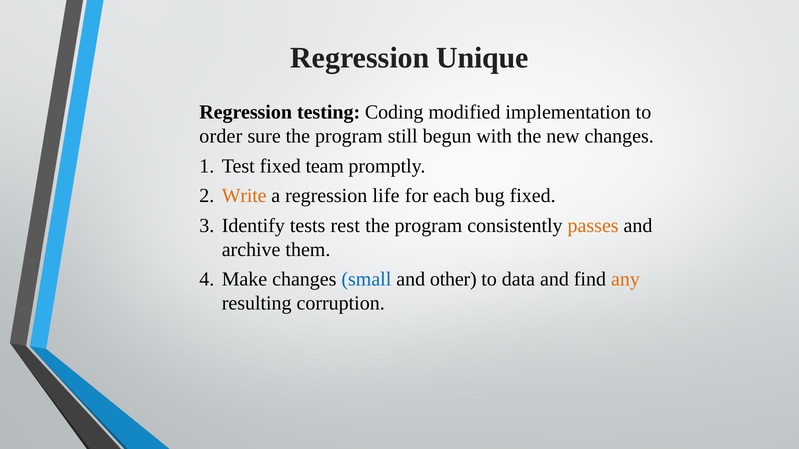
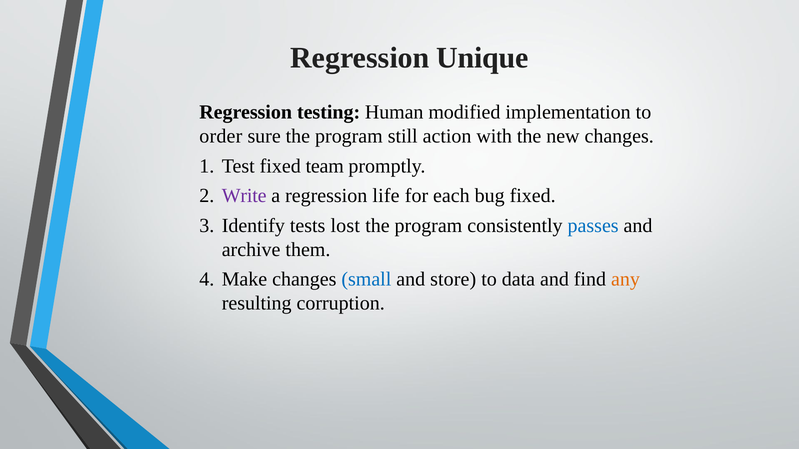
Coding: Coding -> Human (394, 112)
begun: begun -> action (447, 136)
Write colour: orange -> purple (244, 196)
rest: rest -> lost (345, 226)
passes colour: orange -> blue (593, 226)
other: other -> store (453, 280)
